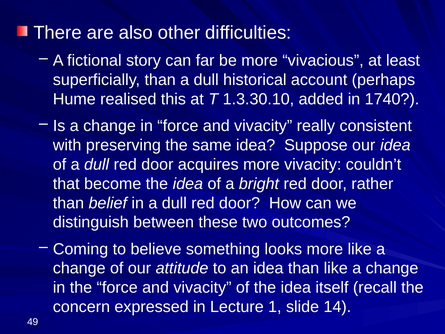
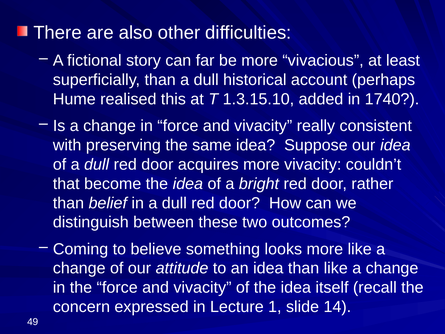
1.3.30.10: 1.3.30.10 -> 1.3.15.10 (258, 99)
